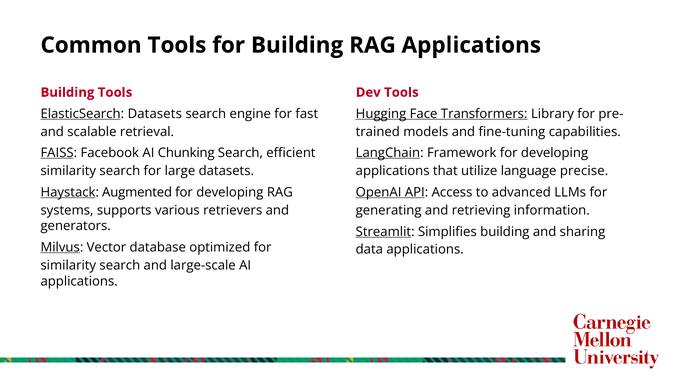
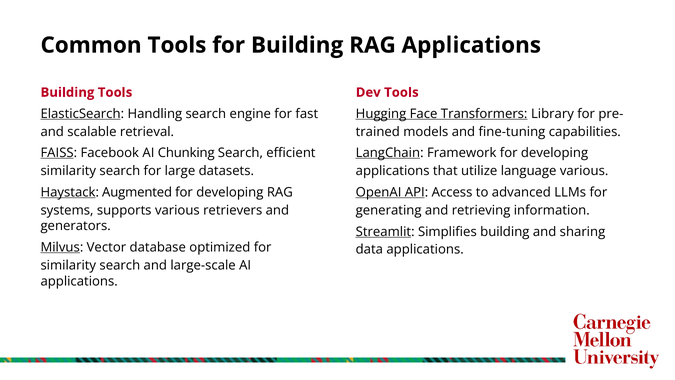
ElasticSearch Datasets: Datasets -> Handling (155, 114)
language precise: precise -> various (584, 171)
